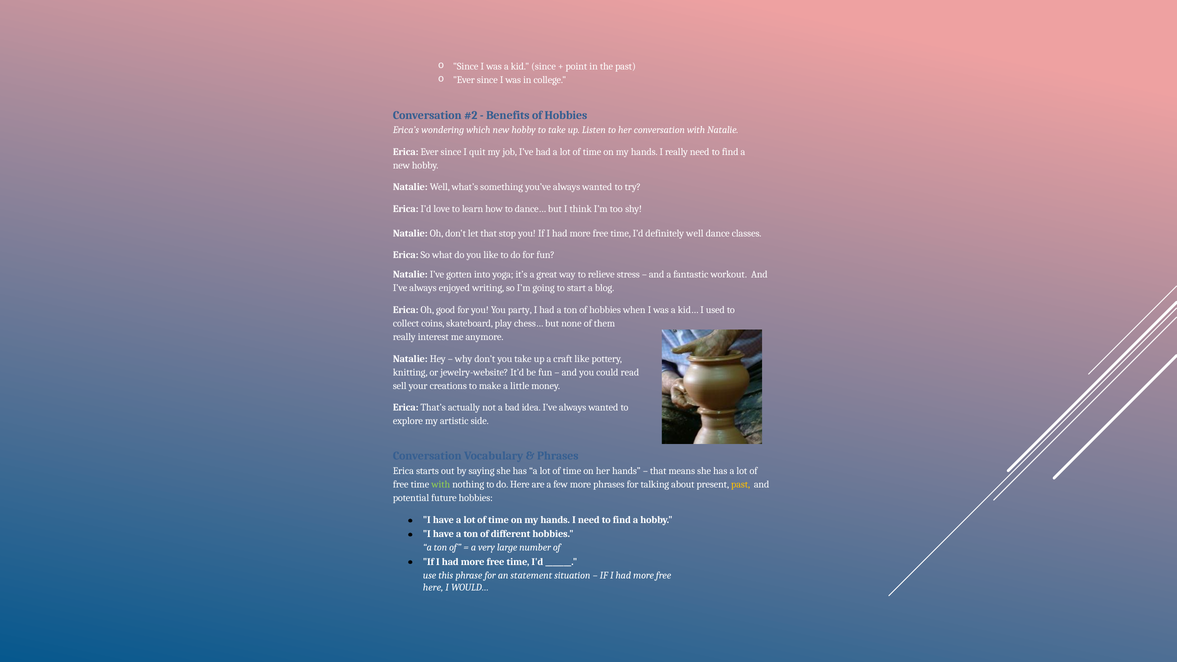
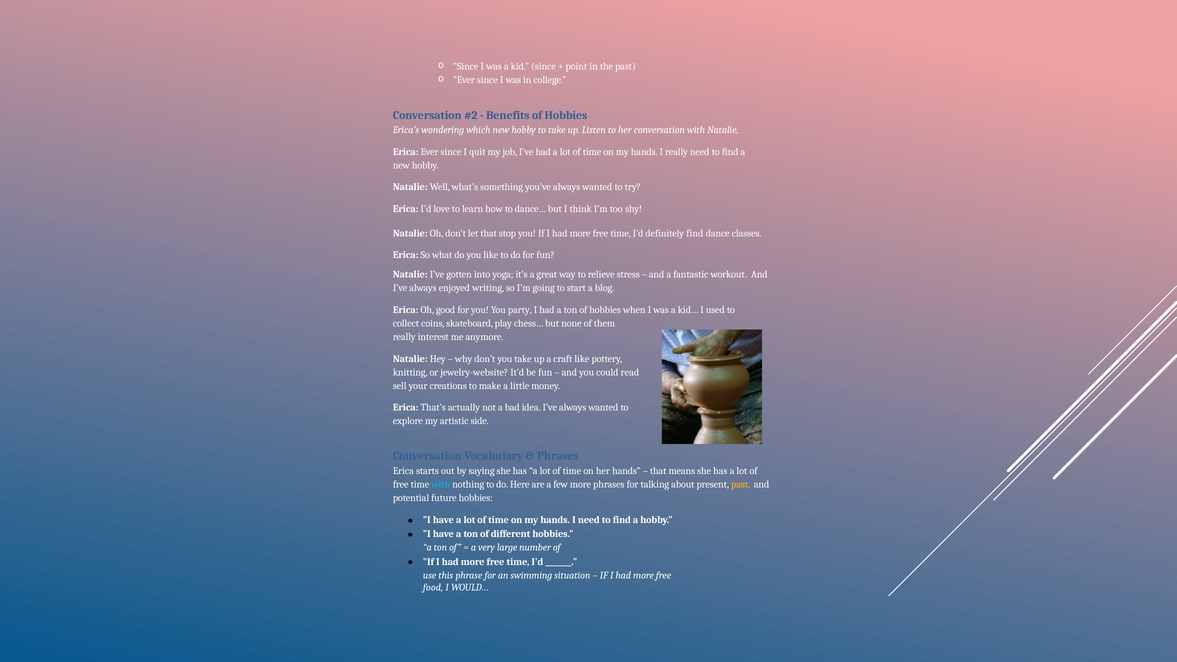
definitely well: well -> find (695, 233)
with colour: light green -> light blue (441, 484)
statement: statement -> swimming (531, 575)
here: here -> food (433, 587)
